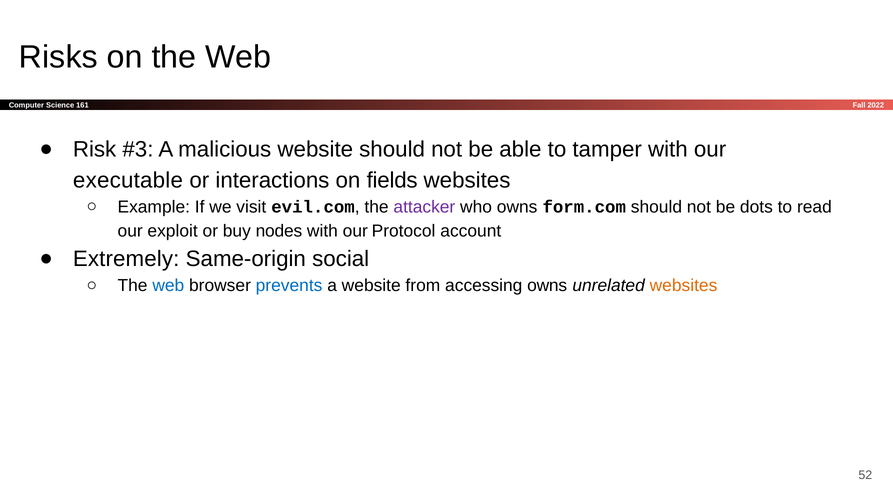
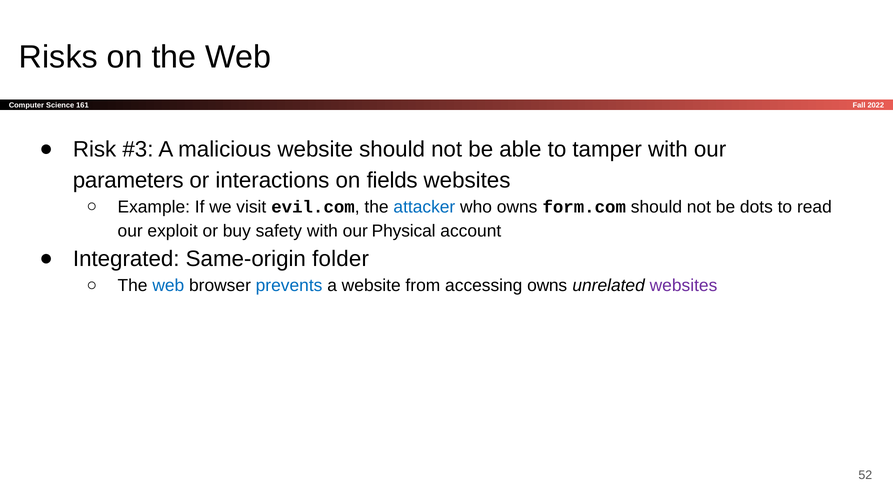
executable: executable -> parameters (128, 180)
attacker colour: purple -> blue (424, 207)
nodes: nodes -> safety (279, 231)
Protocol: Protocol -> Physical (404, 231)
Extremely: Extremely -> Integrated (126, 259)
social: social -> folder (341, 259)
websites colour: orange -> purple (684, 286)
